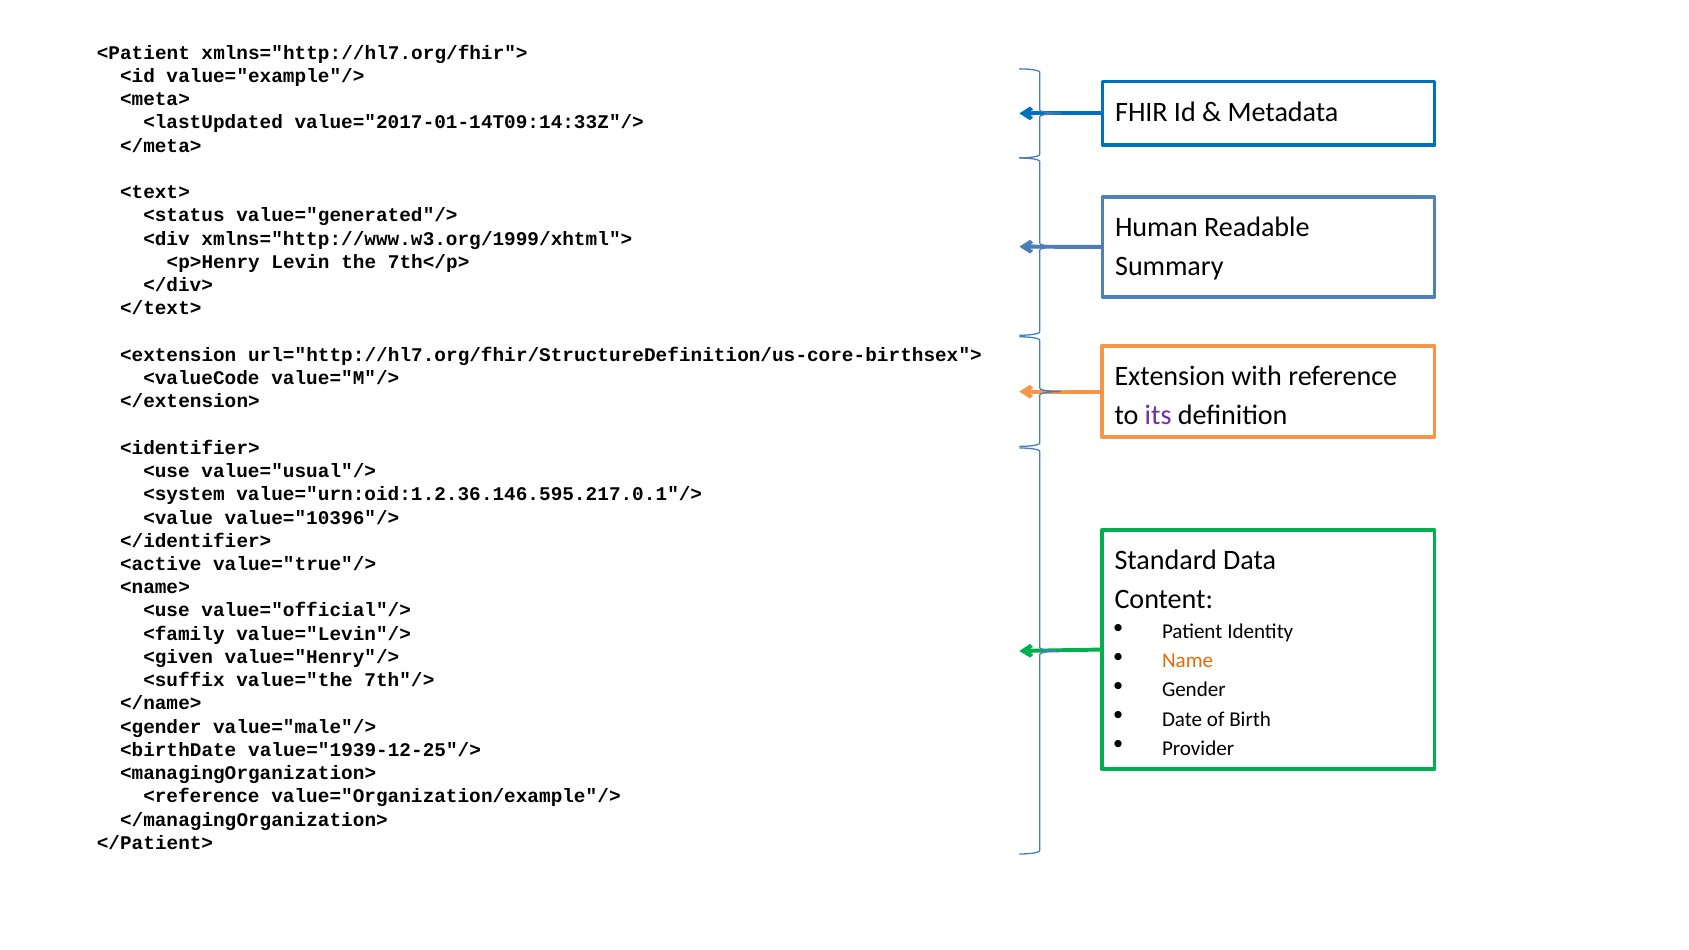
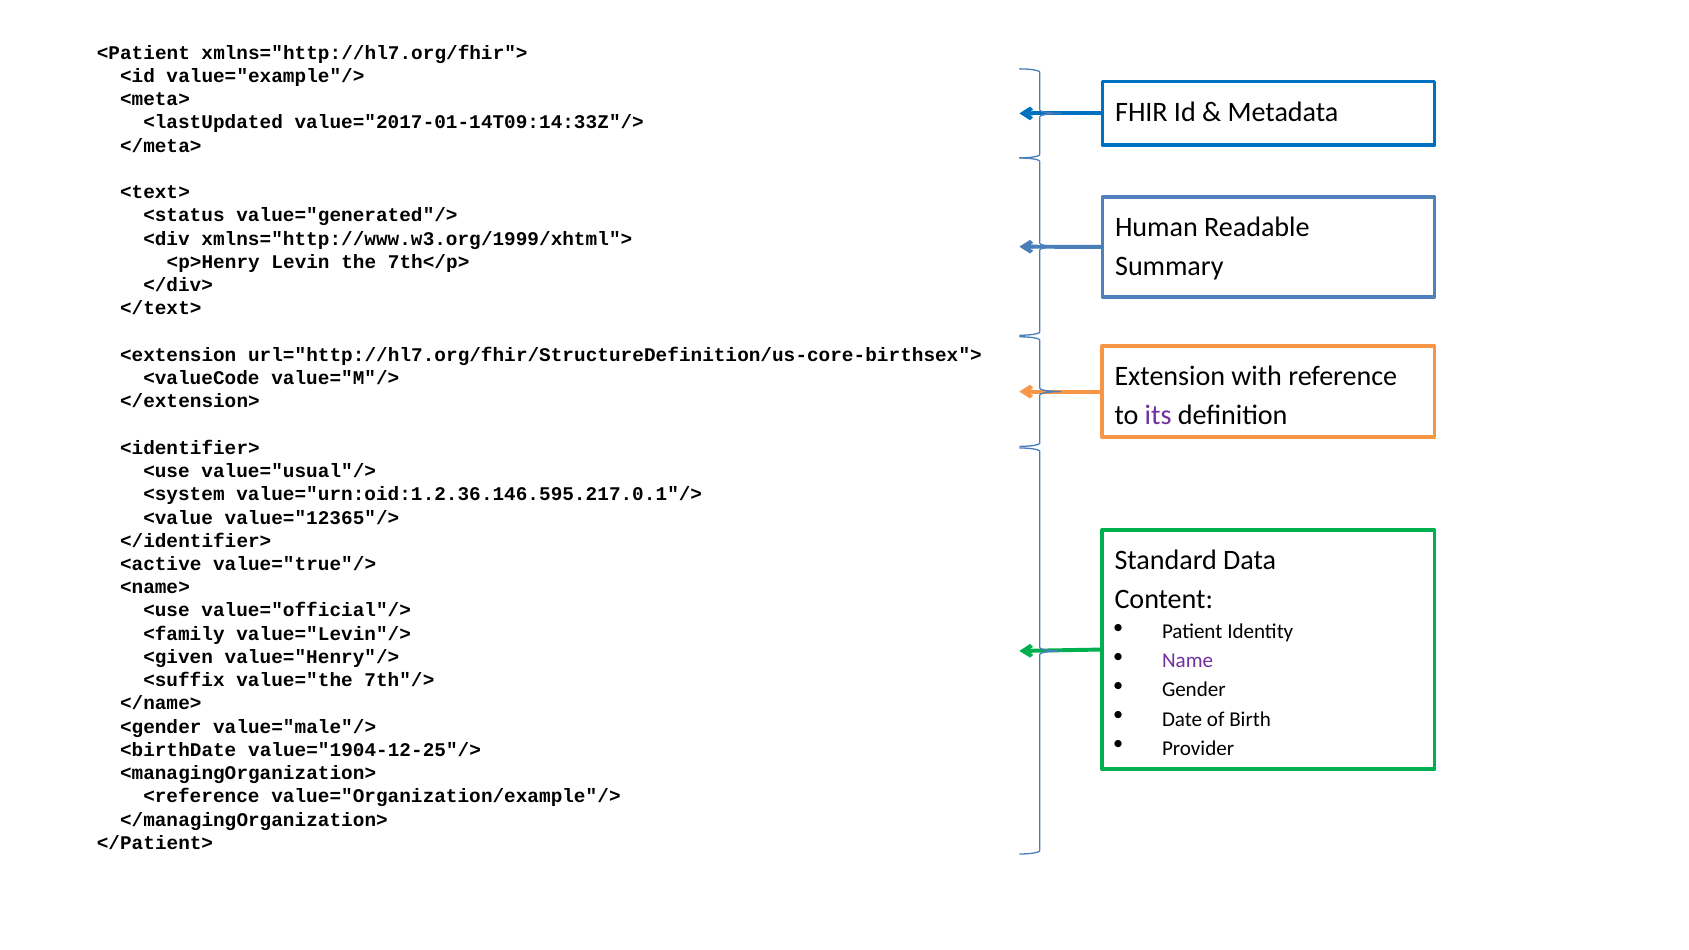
value="10396"/>: value="10396"/> -> value="12365"/> (312, 518)
Name colour: orange -> purple (1188, 661)
value="1939-12-25"/>: value="1939-12-25"/> -> value="1904-12-25"/> (365, 750)
